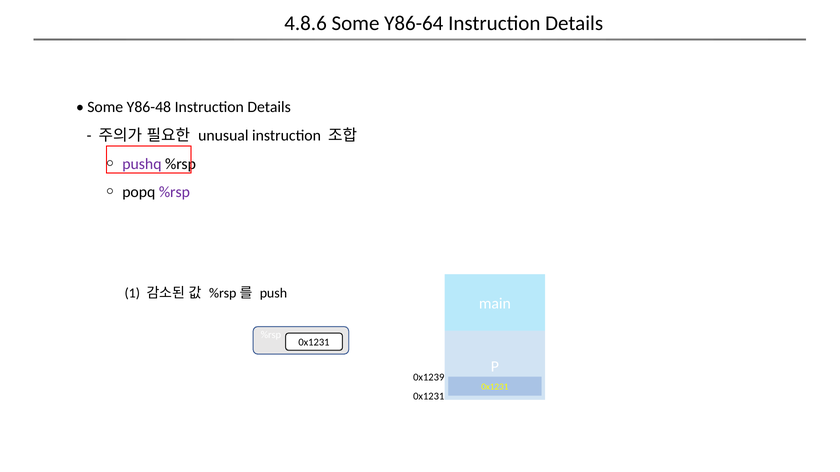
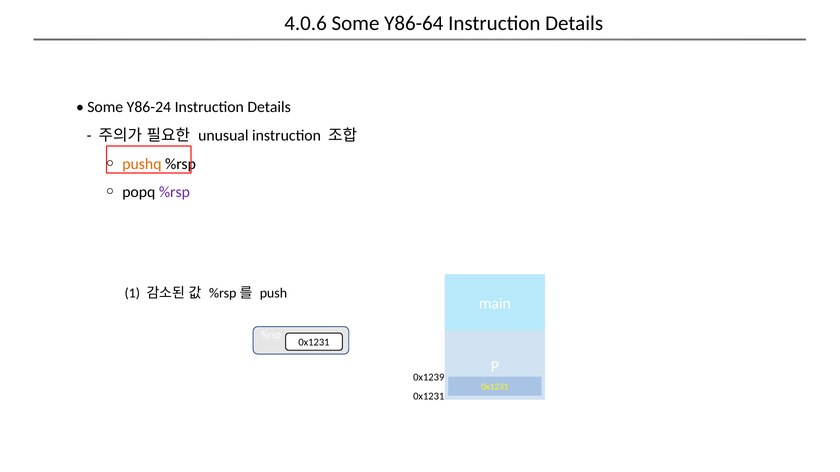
4.8.6: 4.8.6 -> 4.0.6 (306, 23)
Y86-48: Y86-48 -> Y86-24 (149, 107)
pushq colour: purple -> orange (142, 164)
